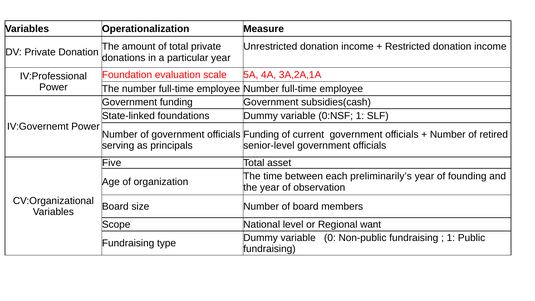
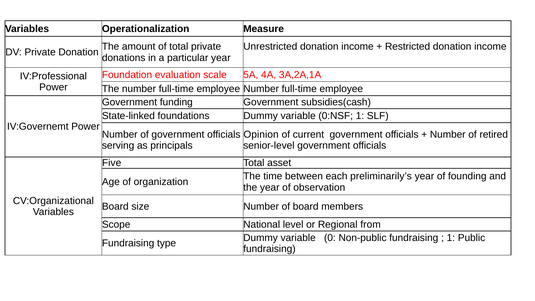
Funding: Funding -> Opinion (261, 134)
want: want -> from (371, 224)
